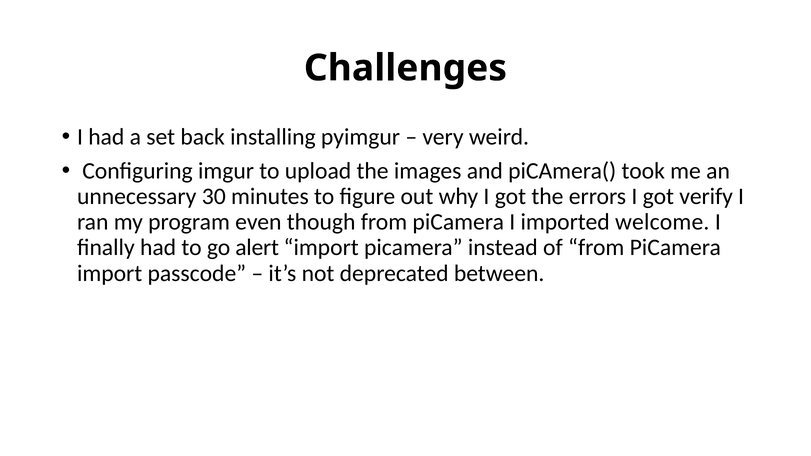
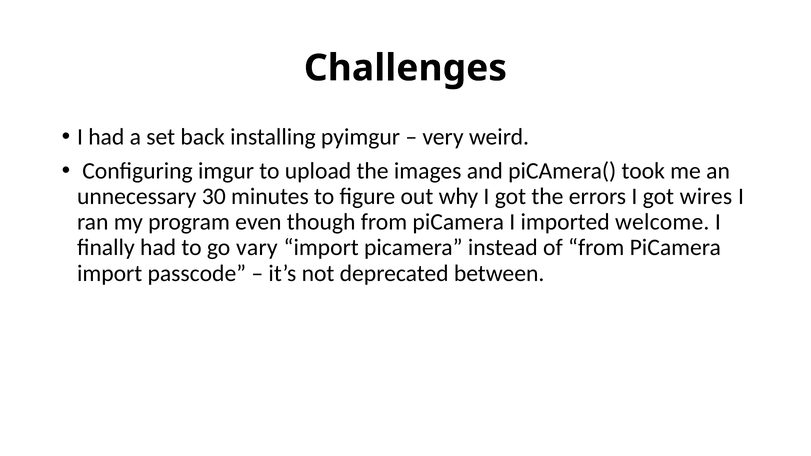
verify: verify -> wires (706, 197)
alert: alert -> vary (257, 248)
